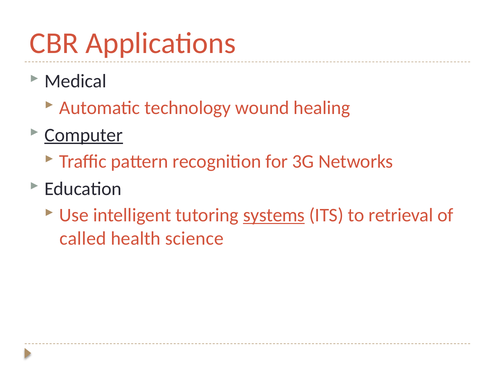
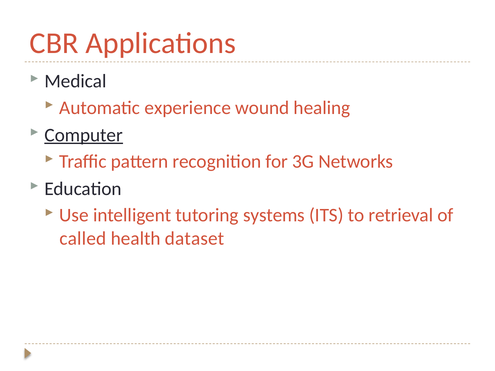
technology: technology -> experience (188, 108)
systems underline: present -> none (274, 215)
science: science -> dataset (195, 239)
